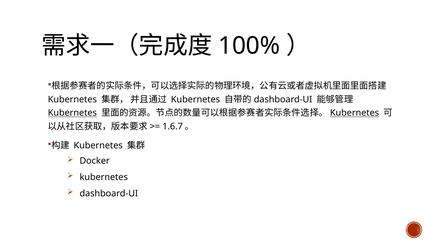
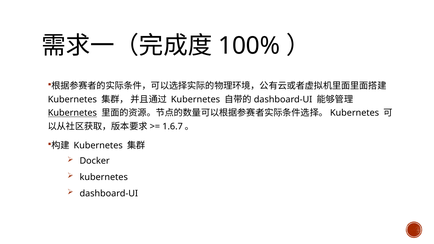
Kubernetes underline: present -> none (355, 113)
